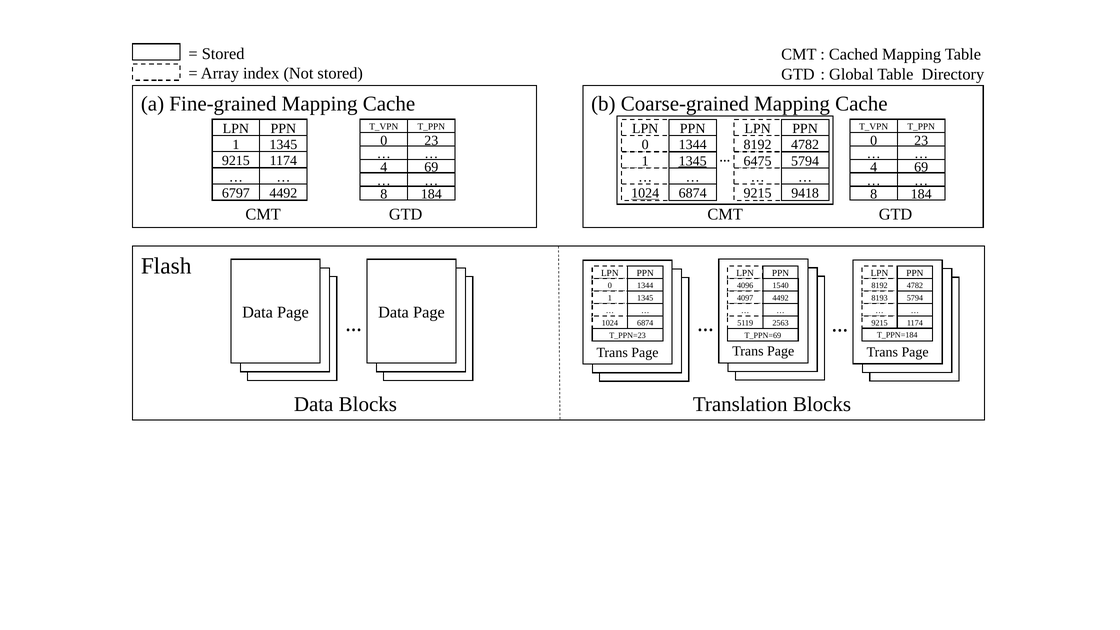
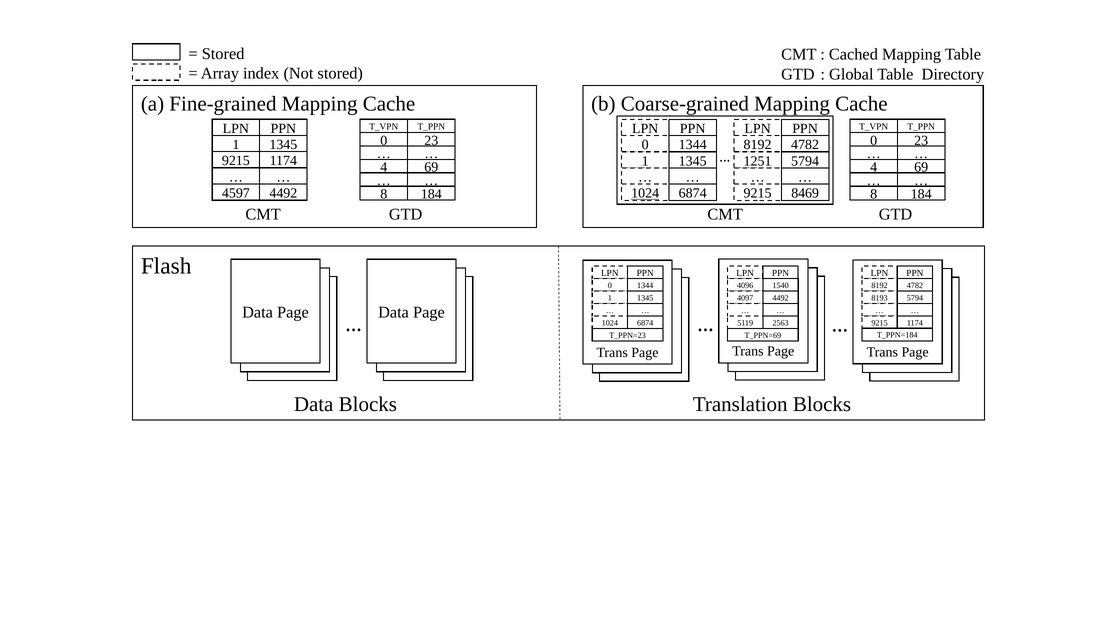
1345 underline: present -> none (693, 161)
6475: 6475 -> 1251 (758, 161)
6797: 6797 -> 4597 (236, 193)
9418: 9418 -> 8469 (805, 193)
